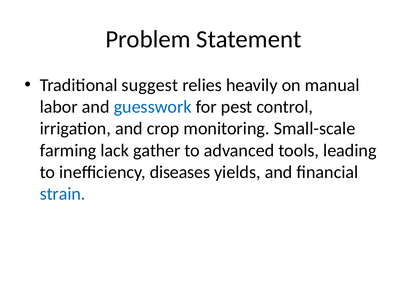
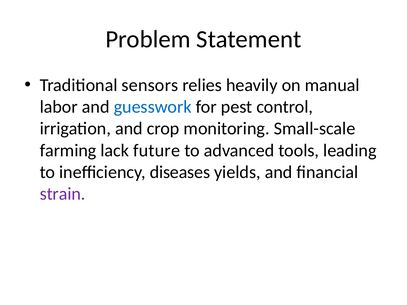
suggest: suggest -> sensors (150, 85)
gather: gather -> future (157, 151)
strain colour: blue -> purple (63, 194)
